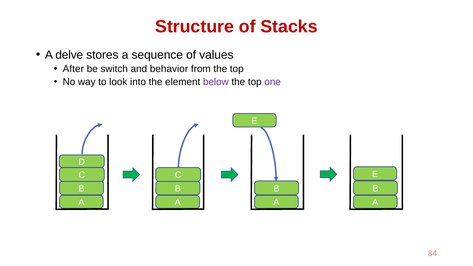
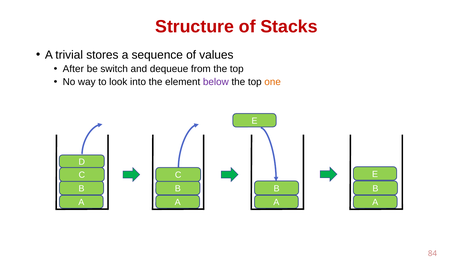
delve: delve -> trivial (69, 55)
behavior: behavior -> dequeue (169, 69)
one colour: purple -> orange (273, 82)
